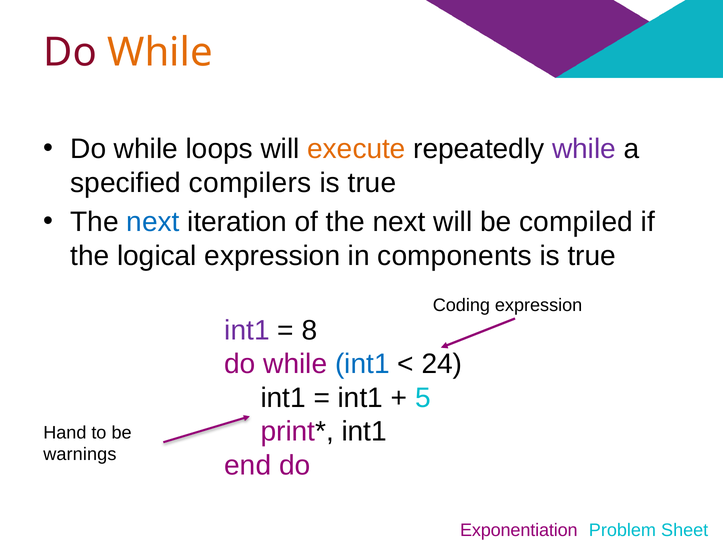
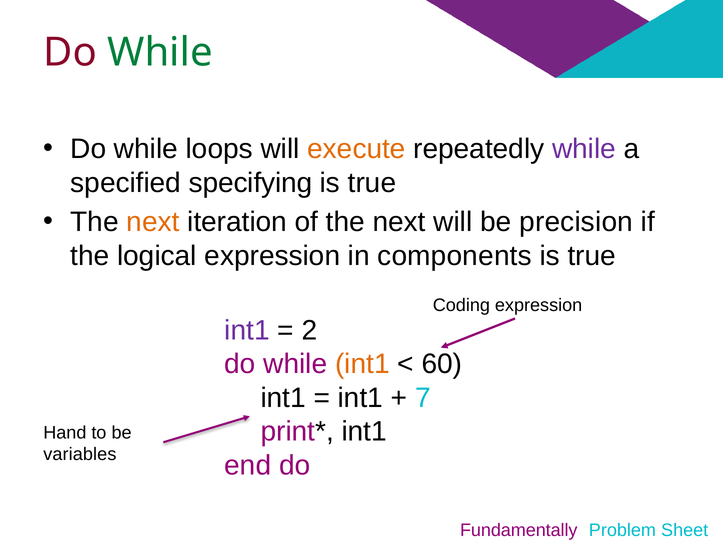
While colour: orange -> green (160, 52)
compilers: compilers -> specifying (251, 183)
next colour: blue -> orange (153, 222)
compiled: compiled -> precision (576, 222)
8: 8 -> 2 (309, 330)
int1 colour: blue -> orange (362, 364)
24: 24 -> 60 (442, 364)
5: 5 -> 7 (423, 397)
warnings: warnings -> variables (80, 454)
Exponentiation: Exponentiation -> Fundamentally (519, 529)
